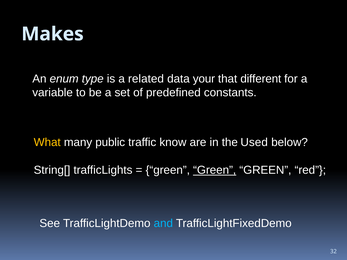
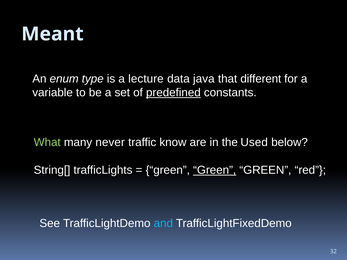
Makes: Makes -> Meant (52, 34)
related: related -> lecture (146, 79)
your: your -> java (204, 79)
predefined underline: none -> present (173, 93)
What colour: yellow -> light green (47, 142)
public: public -> never (110, 142)
